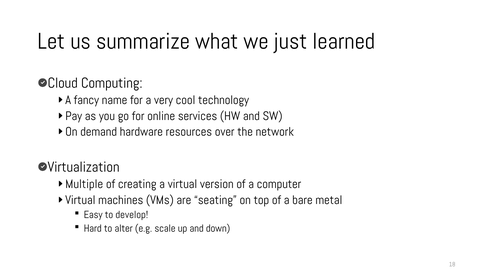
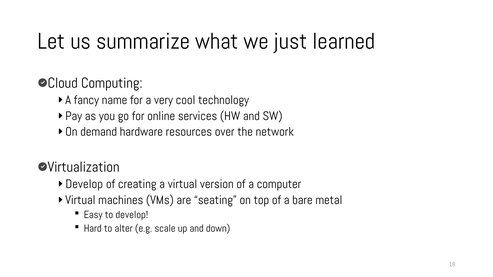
Multiple: Multiple -> Develop (84, 184)
